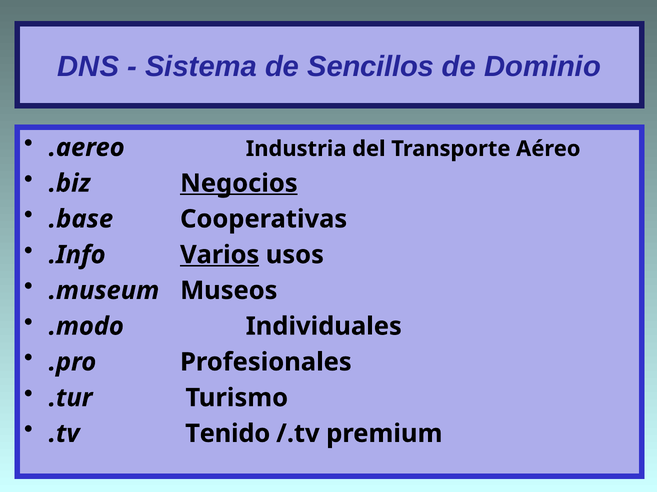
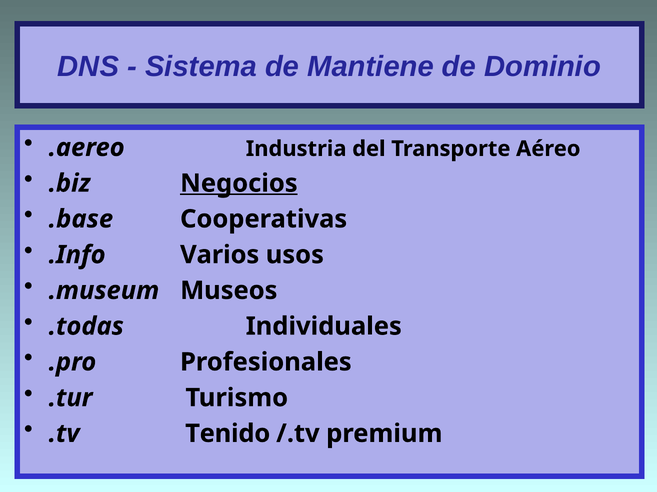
Sencillos: Sencillos -> Mantiene (371, 67)
Varios underline: present -> none (220, 255)
.modo: .modo -> .todas (86, 327)
